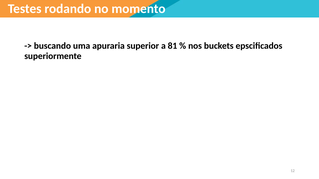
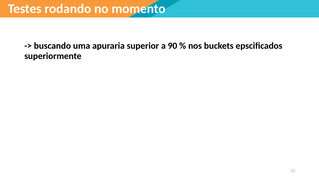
81: 81 -> 90 (172, 46)
